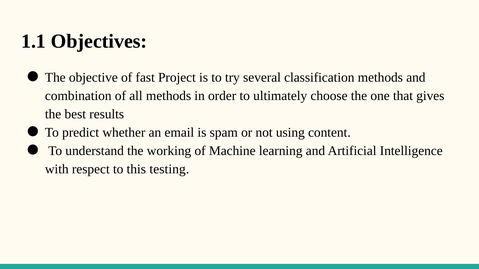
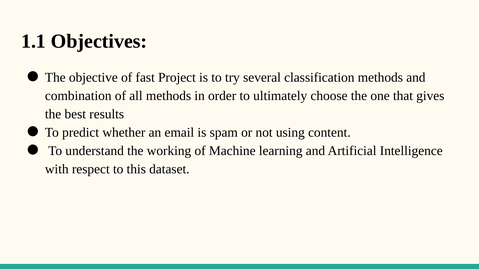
testing: testing -> dataset (169, 169)
